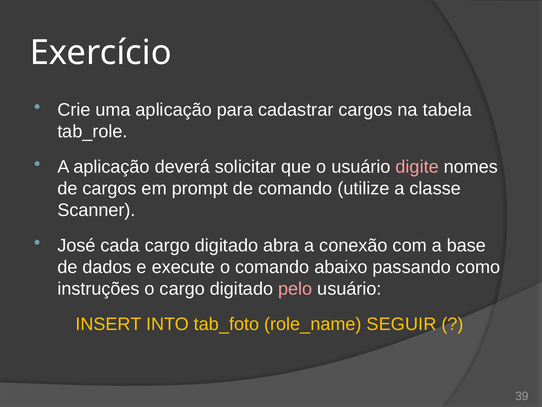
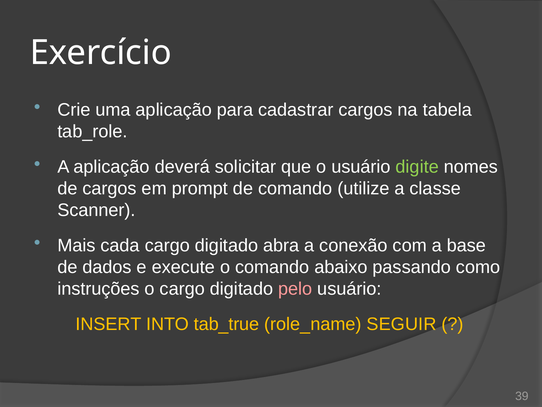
digite colour: pink -> light green (417, 167)
José: José -> Mais (76, 245)
tab_foto: tab_foto -> tab_true (227, 324)
